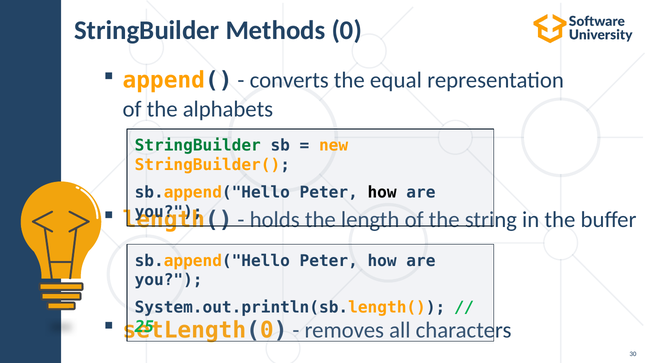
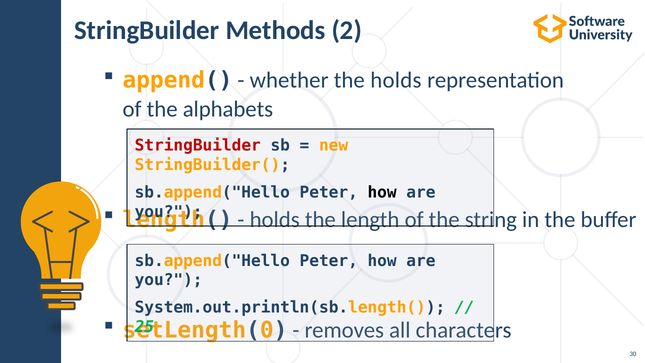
0: 0 -> 2 (347, 31)
converts: converts -> whether (289, 80)
the equal: equal -> holds (396, 80)
StringBuilder colour: green -> red (198, 146)
